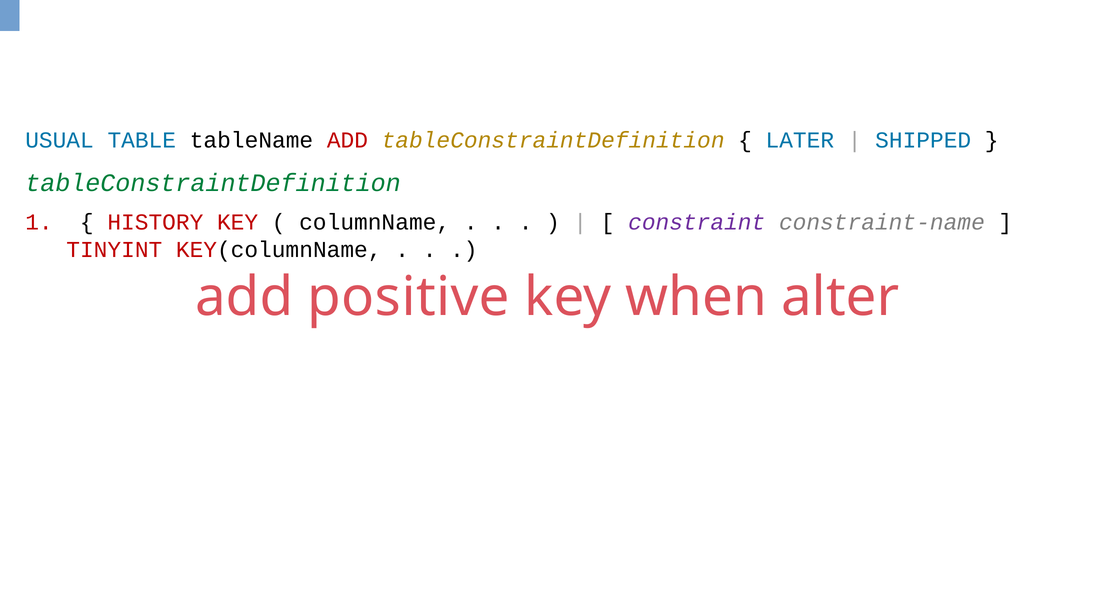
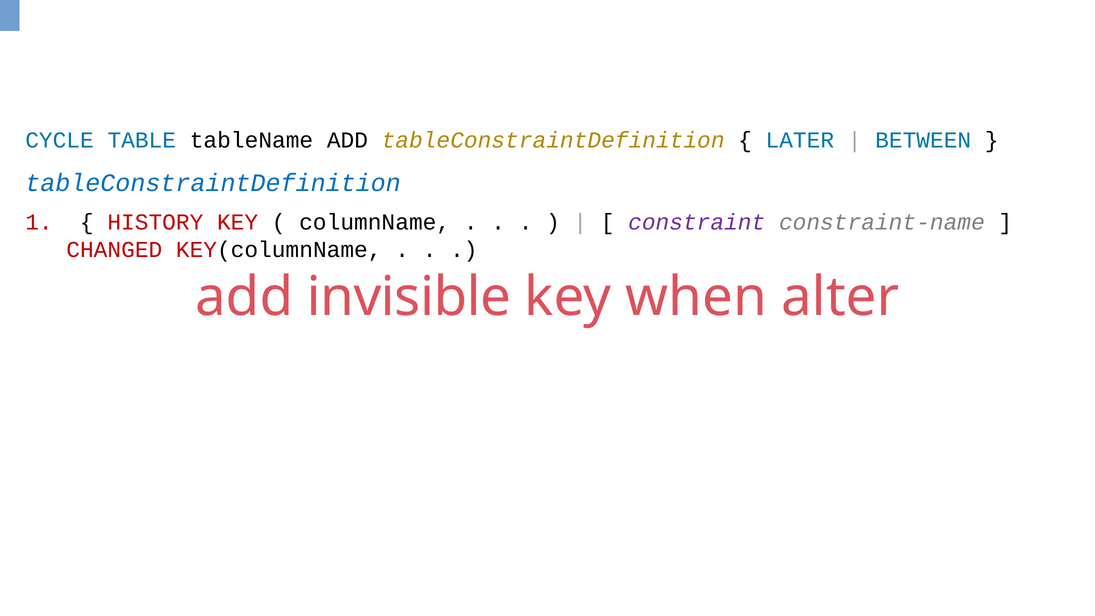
USUAL: USUAL -> CYCLE (59, 140)
ADD colour: red -> black (347, 140)
SHIPPED: SHIPPED -> BETWEEN (923, 140)
tableConstraintDefinition colour: green -> blue (213, 183)
TINYINT: TINYINT -> CHANGED (114, 250)
positive: positive -> invisible (409, 297)
